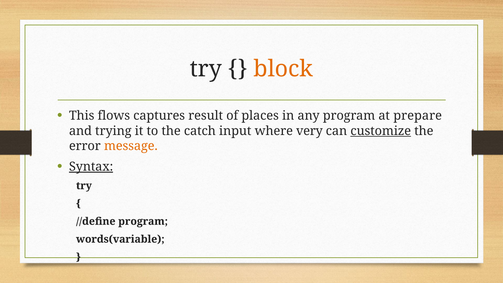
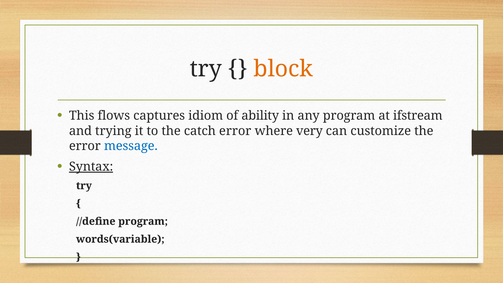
result: result -> idiom (206, 116)
places: places -> ability (260, 116)
prepare: prepare -> ifstream (418, 116)
catch input: input -> error (235, 131)
customize underline: present -> none (381, 131)
message colour: orange -> blue (131, 146)
